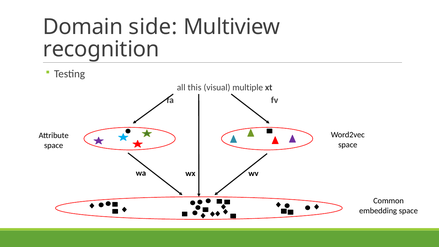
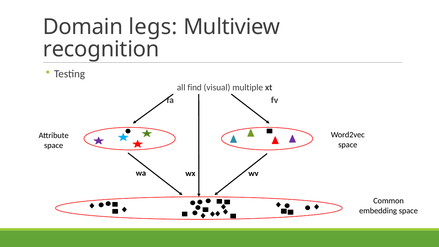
side: side -> legs (153, 27)
this: this -> find (195, 88)
